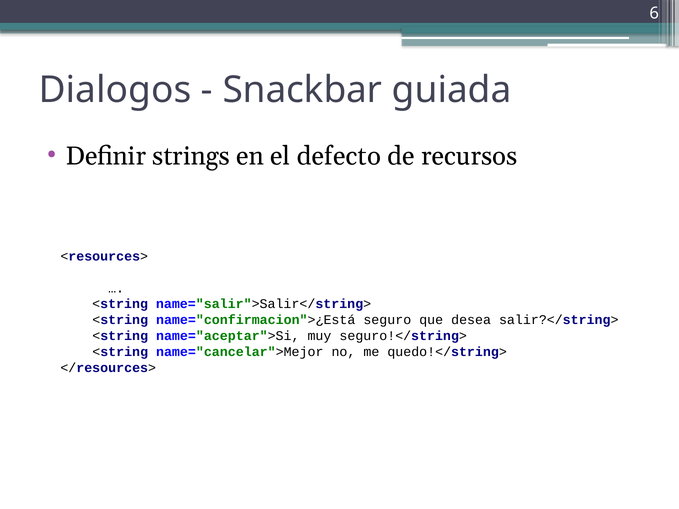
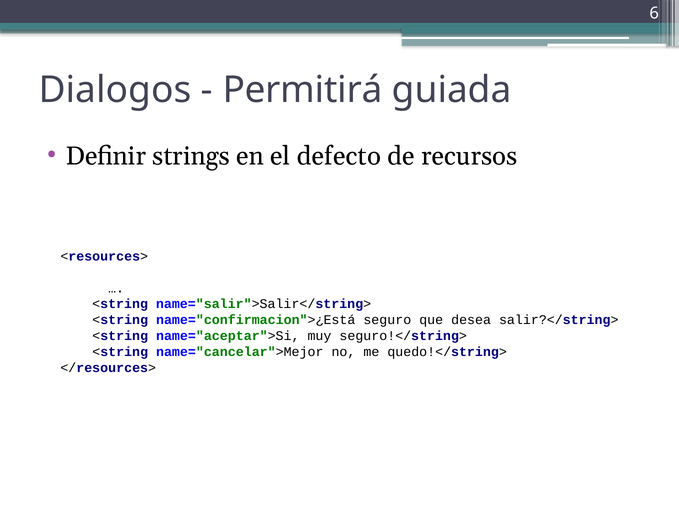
Snackbar: Snackbar -> Permitirá (302, 90)
